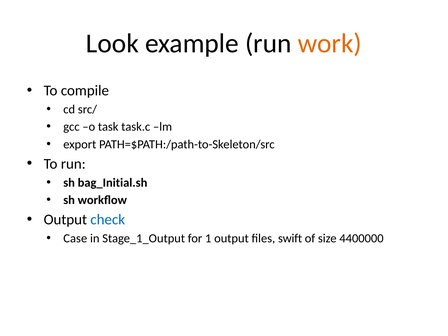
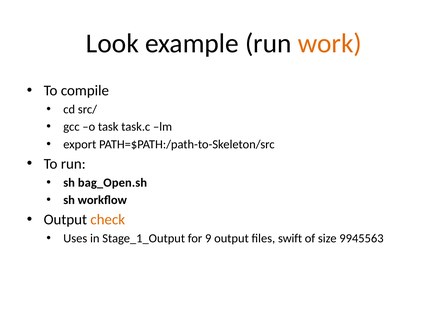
bag_Initial.sh: bag_Initial.sh -> bag_Open.sh (112, 183)
check colour: blue -> orange (108, 220)
Case: Case -> Uses (75, 238)
1: 1 -> 9 (208, 238)
4400000: 4400000 -> 9945563 (361, 238)
